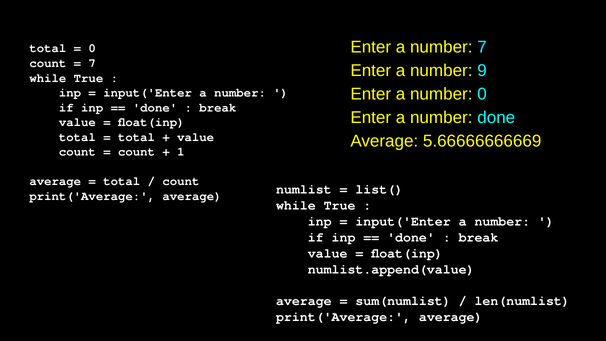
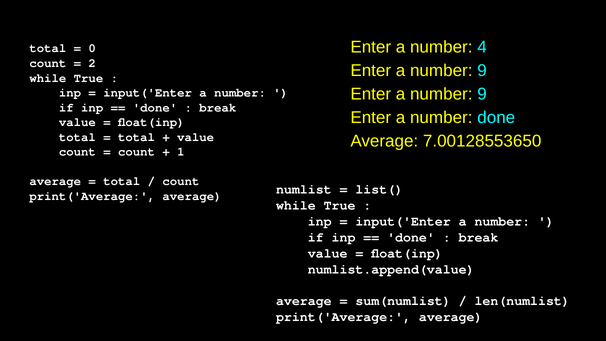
number 7: 7 -> 4 (482, 47)
7: 7 -> 2 (92, 63)
0: 0 -> 9 (482, 94)
5.66666666669: 5.66666666669 -> 7.00128553650 (482, 141)
